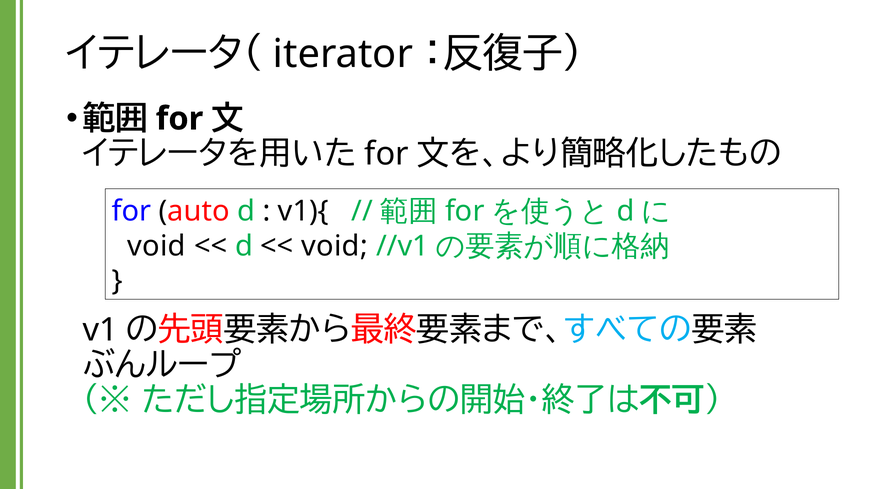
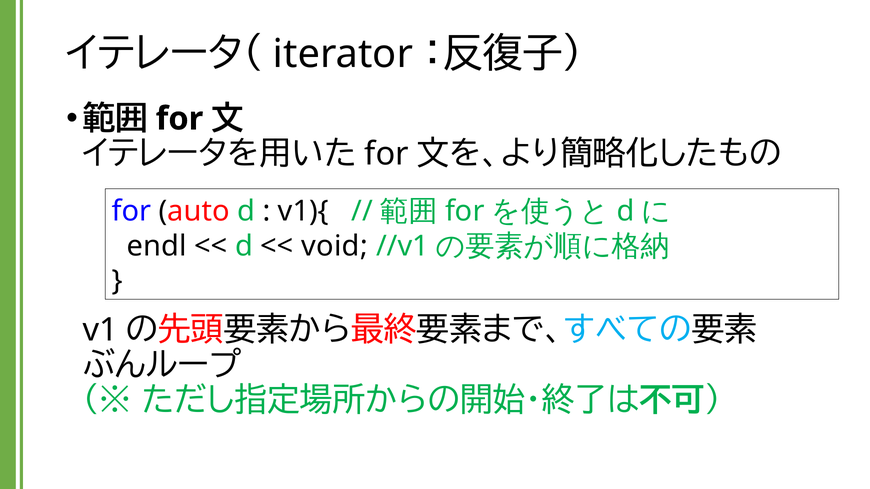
void: void -> endl (157, 246)
